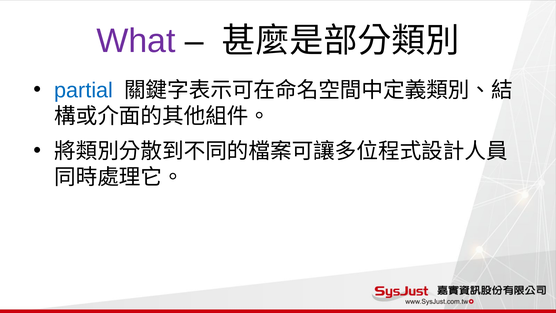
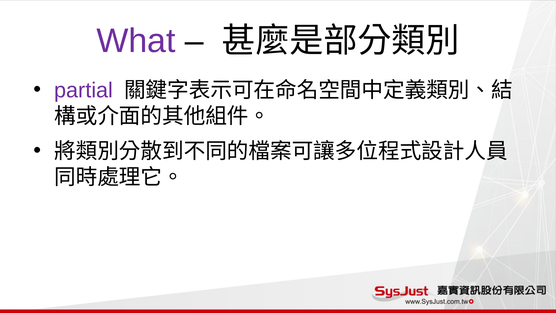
partial colour: blue -> purple (84, 90)
